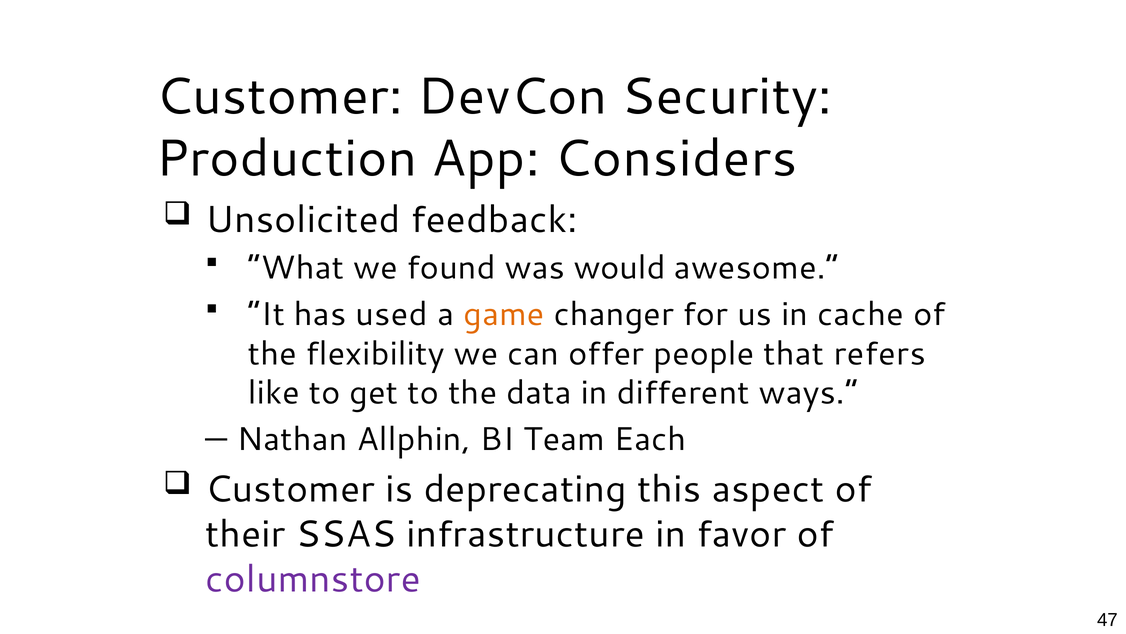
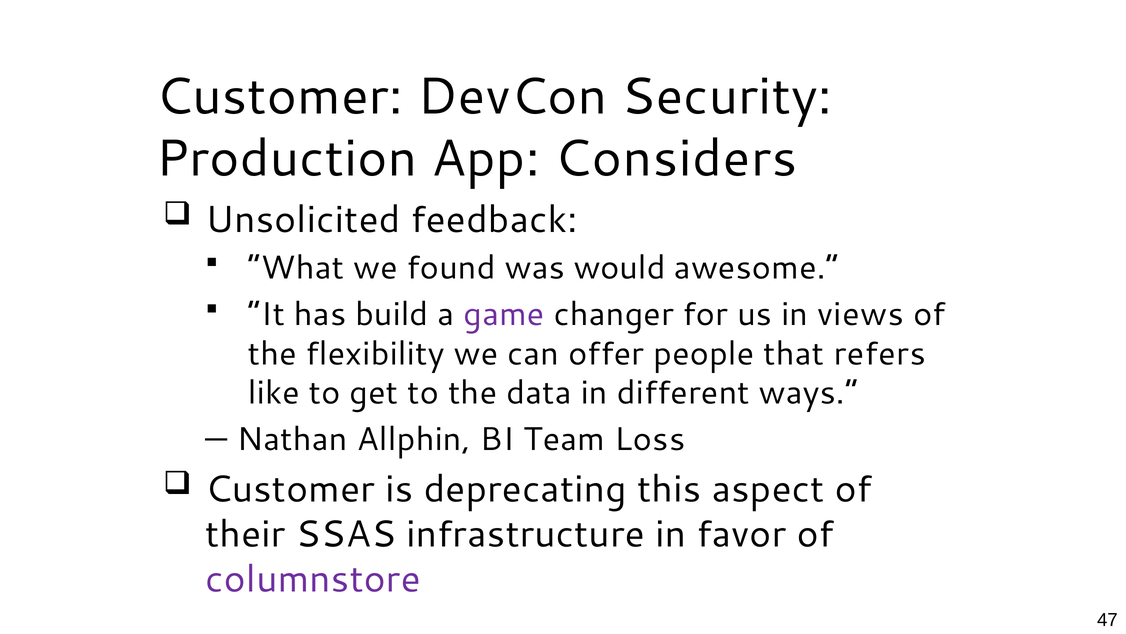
used: used -> build (392, 314)
game colour: orange -> purple (504, 314)
cache: cache -> views (861, 314)
Each: Each -> Loss (650, 439)
